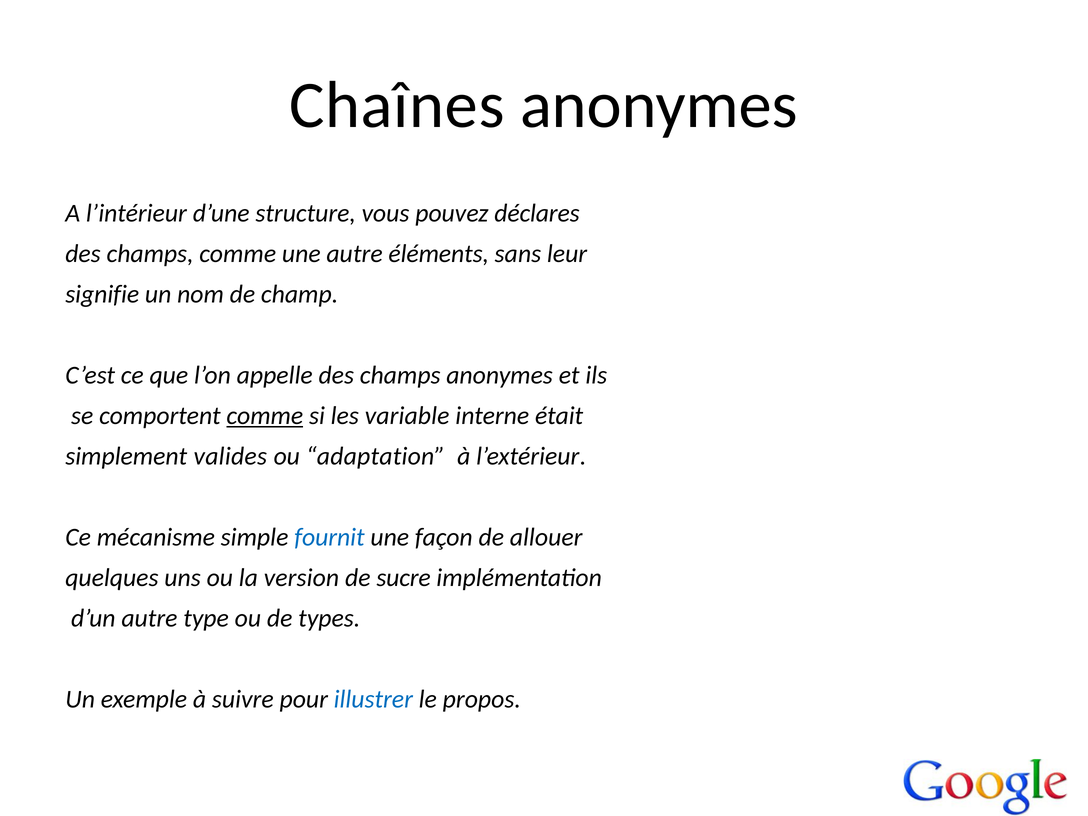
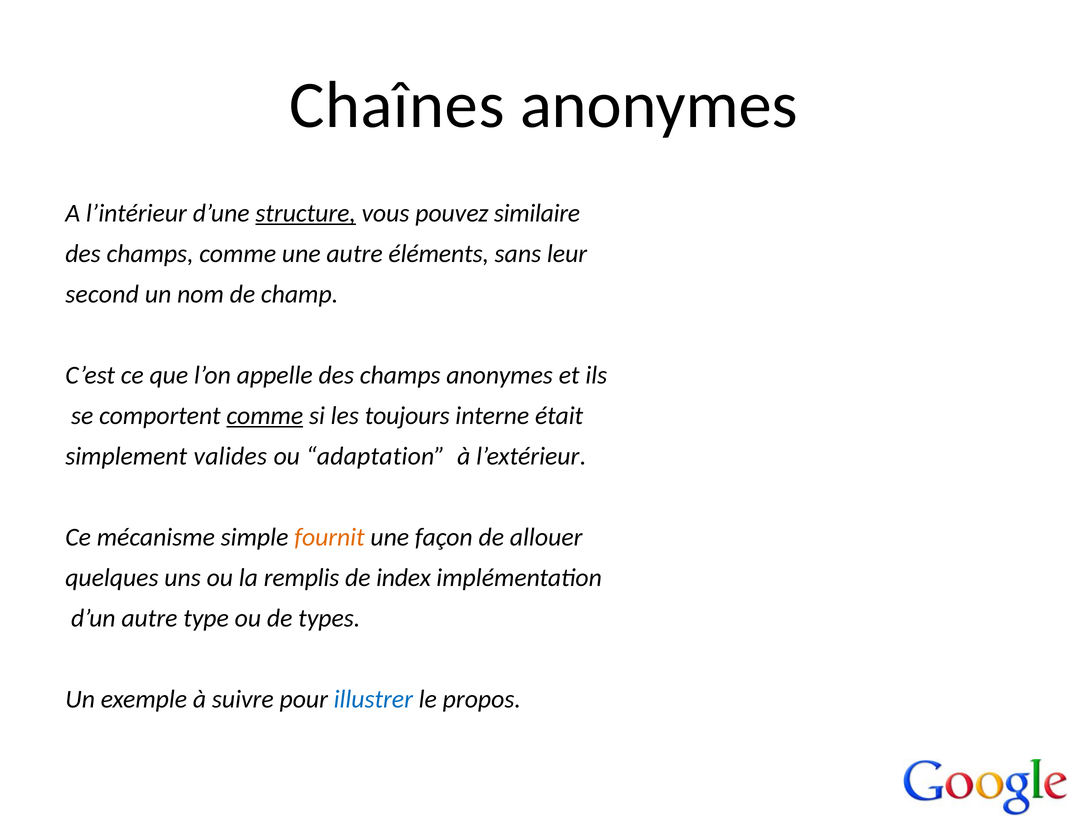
structure underline: none -> present (306, 213)
déclares: déclares -> similaire (537, 213)
signifie: signifie -> second (102, 294)
variable: variable -> toujours (407, 416)
fournit colour: blue -> orange (329, 537)
version: version -> remplis (302, 578)
sucre: sucre -> index (404, 578)
